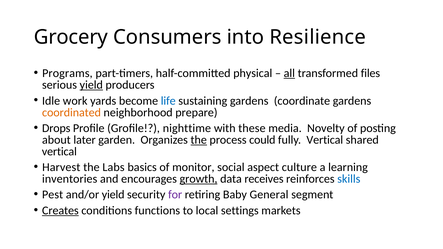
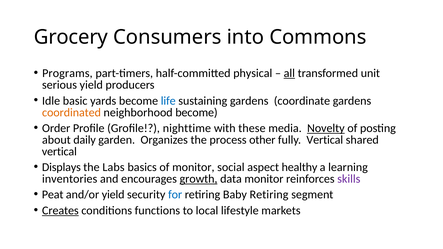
Resilience: Resilience -> Commons (318, 37)
files: files -> unit (370, 73)
yield underline: present -> none (91, 85)
work: work -> basic (75, 101)
neighborhood prepare: prepare -> become (196, 112)
Drops: Drops -> Order (56, 128)
Novelty underline: none -> present (326, 128)
later: later -> daily (85, 140)
the underline: present -> none (199, 140)
could: could -> other (262, 140)
Harvest: Harvest -> Displays (61, 167)
culture: culture -> healthy (299, 167)
data receives: receives -> monitor (264, 179)
skills colour: blue -> purple (349, 179)
Pest: Pest -> Peat (53, 195)
for colour: purple -> blue (175, 195)
Baby General: General -> Retiring (269, 195)
settings: settings -> lifestyle (240, 211)
